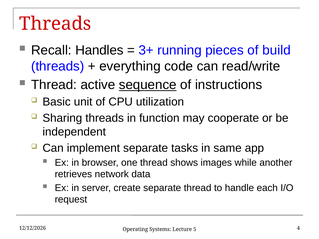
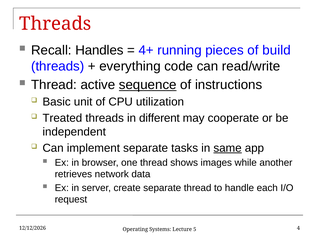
3+: 3+ -> 4+ (146, 50)
Sharing: Sharing -> Treated (62, 118)
function: function -> different (159, 118)
same underline: none -> present (228, 148)
